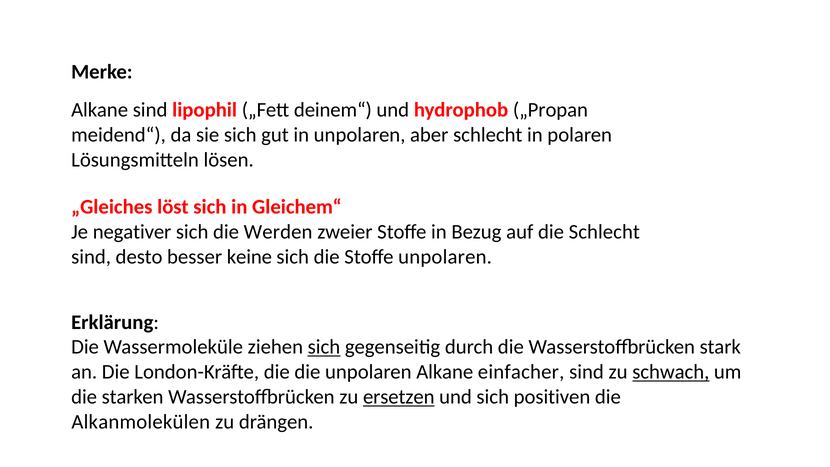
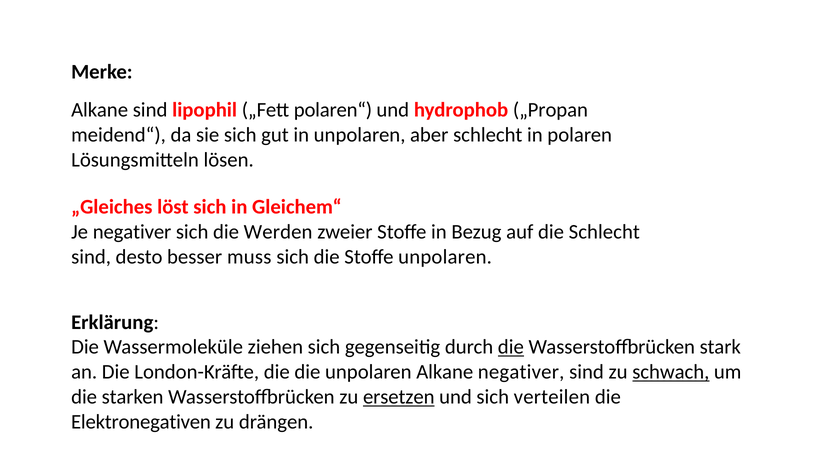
deinem“: deinem“ -> polaren“ (333, 110)
keine: keine -> muss (249, 257)
sich underline: present -> none (324, 347)
die underline: none -> present (511, 347)
Alkane einfacher: einfacher -> negativer (521, 372)
positiven: positiven -> verteilen (552, 397)
Alkanmolekülen: Alkanmolekülen -> Elektronegativen (141, 422)
